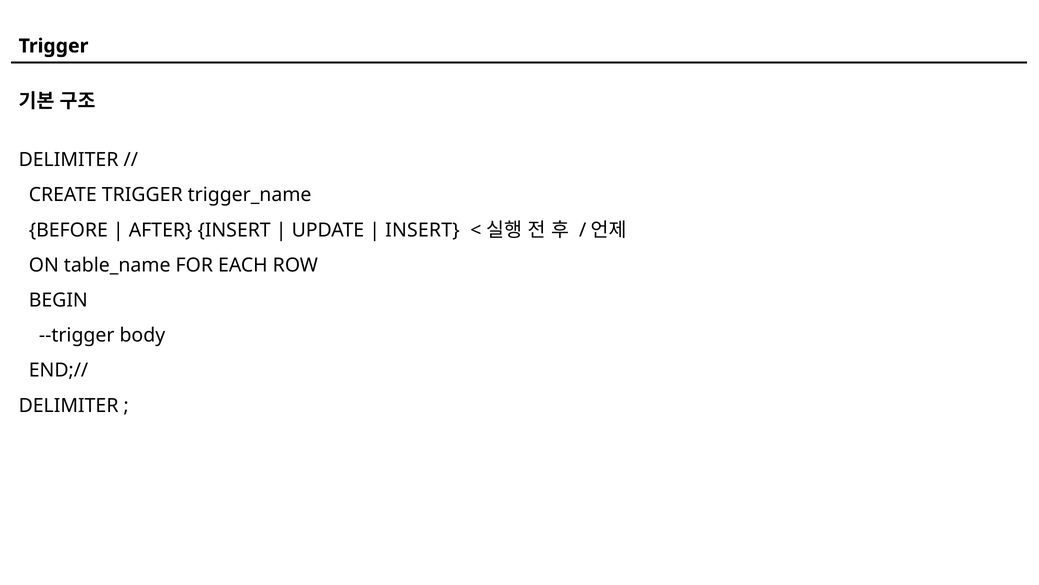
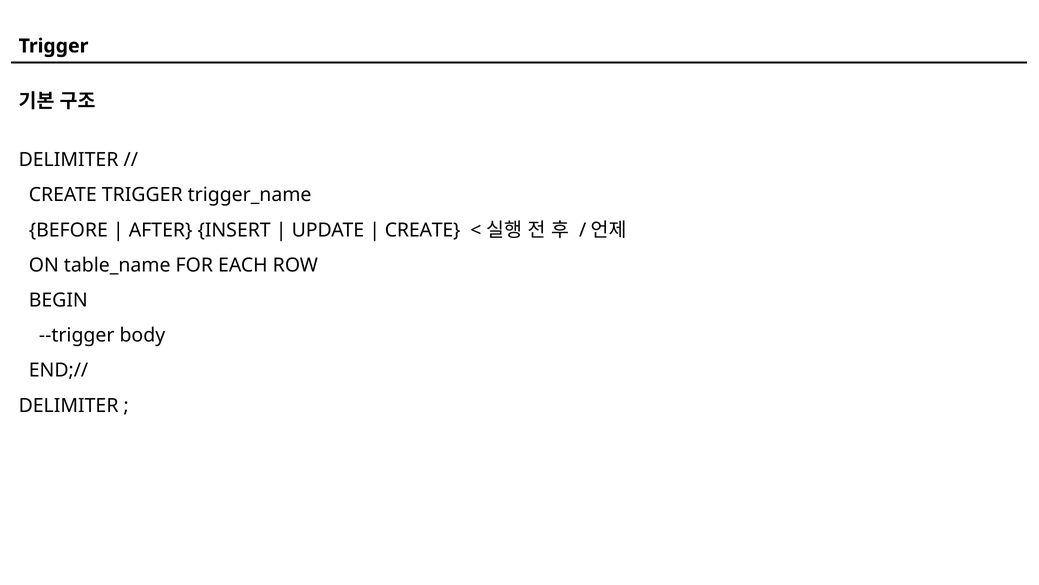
INSERT: INSERT -> CREATE (423, 230)
